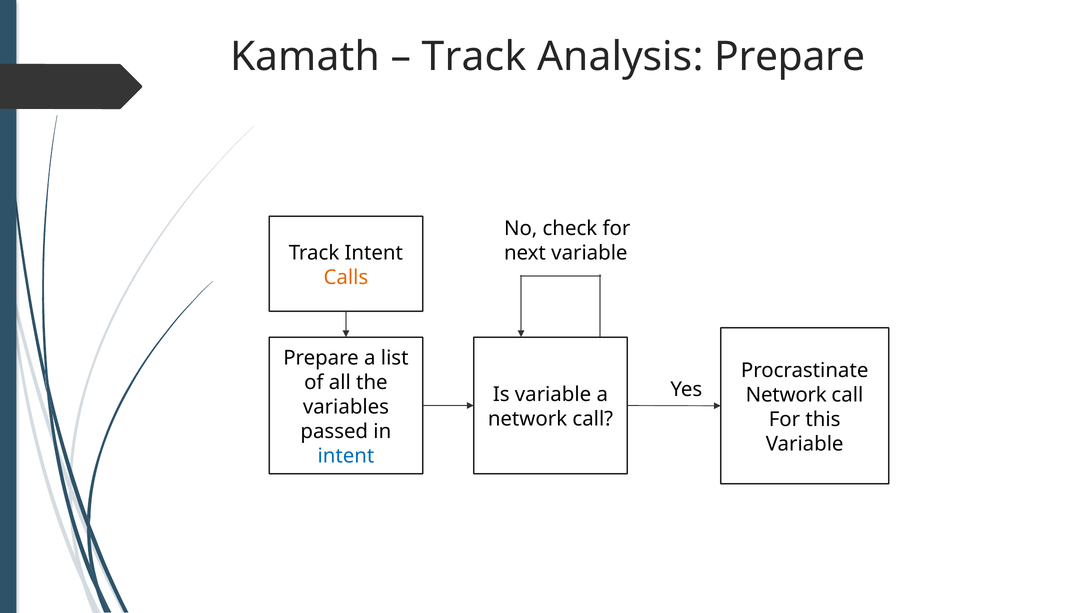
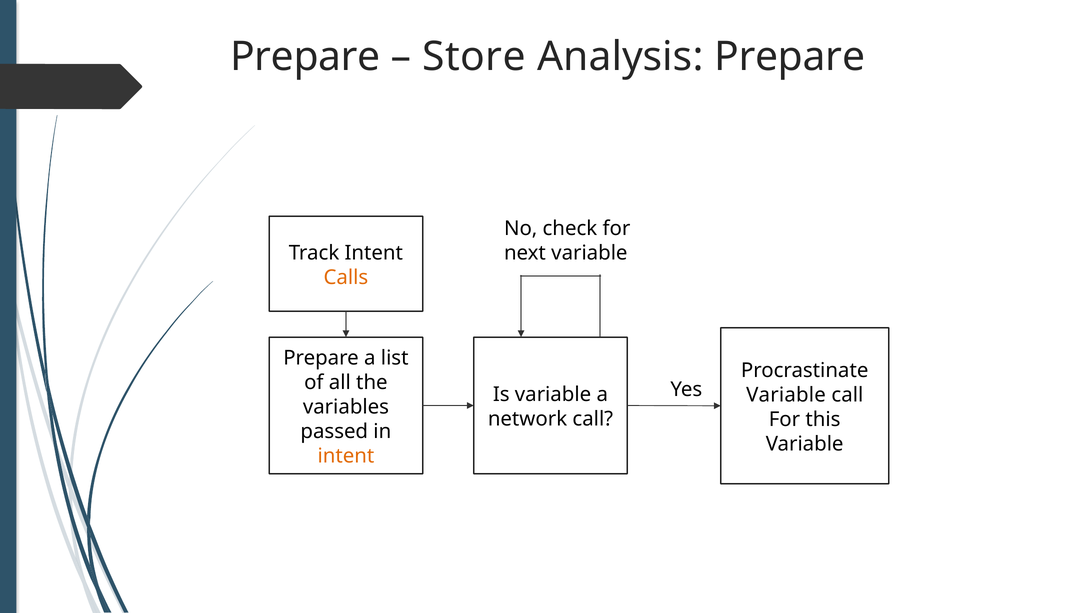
Kamath: Kamath -> Prepare (305, 57)
Track: Track -> Store (474, 57)
Network: Network -> Variable (786, 395)
intent colour: blue -> orange (346, 456)
